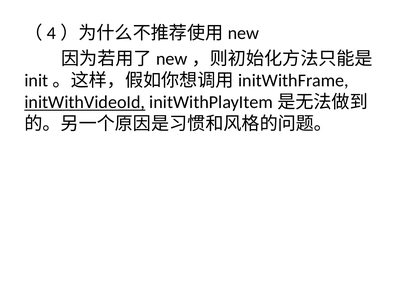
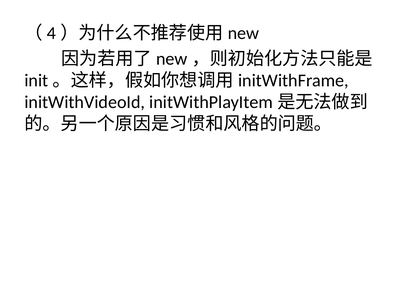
initWithVideoId underline: present -> none (85, 102)
